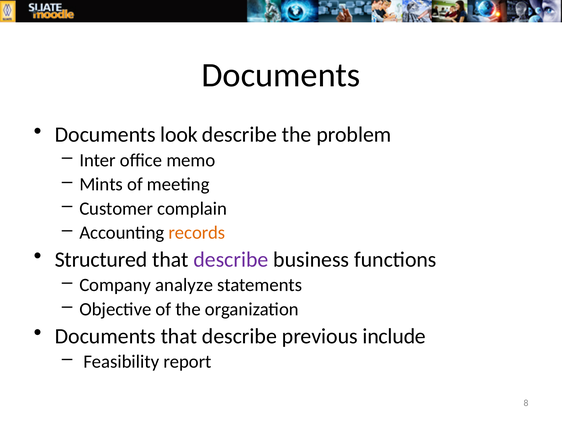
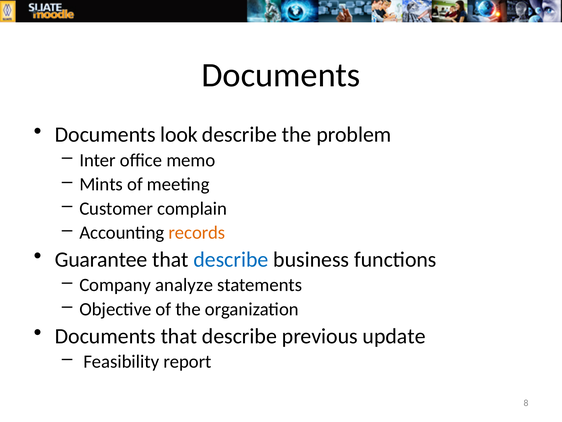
Structured: Structured -> Guarantee (101, 259)
describe colour: purple -> blue (231, 259)
include: include -> update (394, 336)
